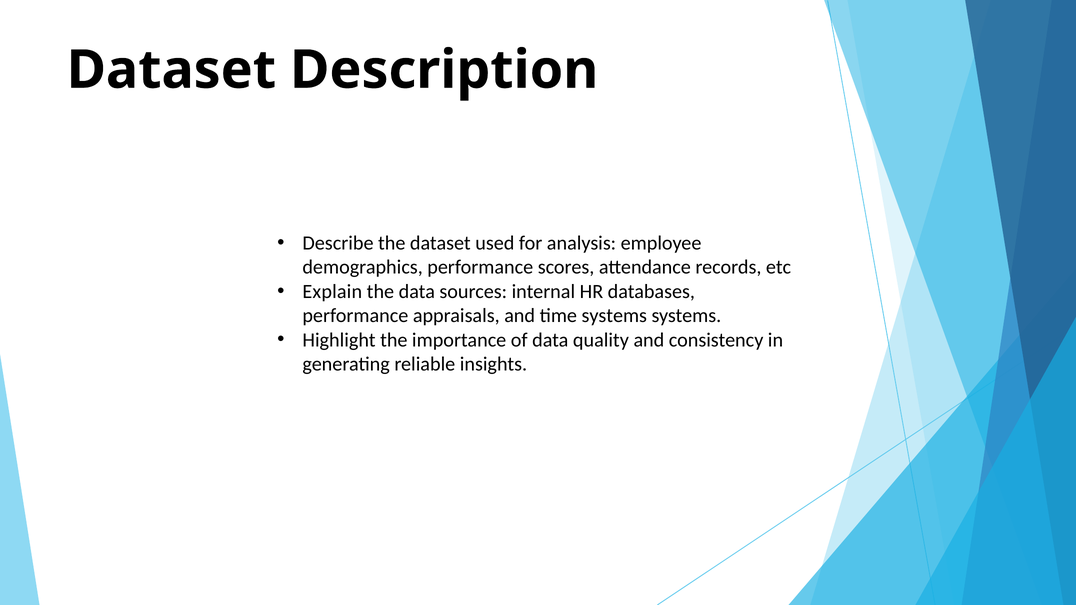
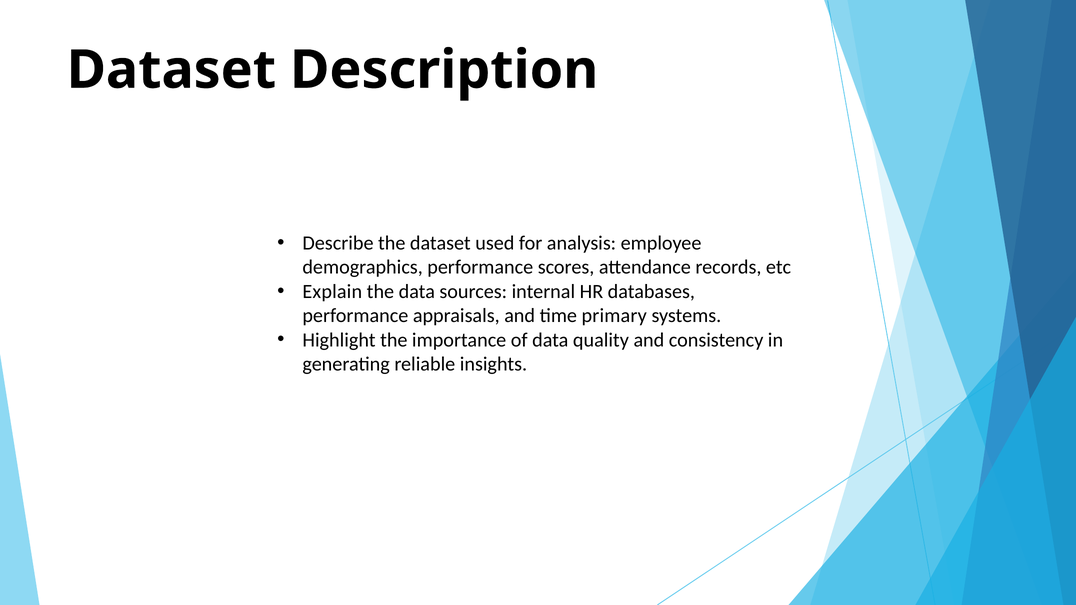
time systems: systems -> primary (614, 316)
